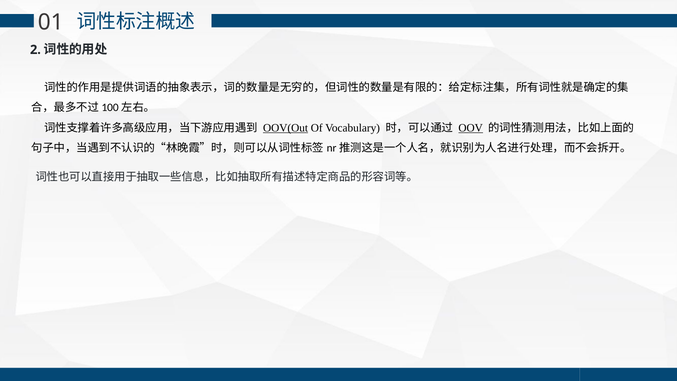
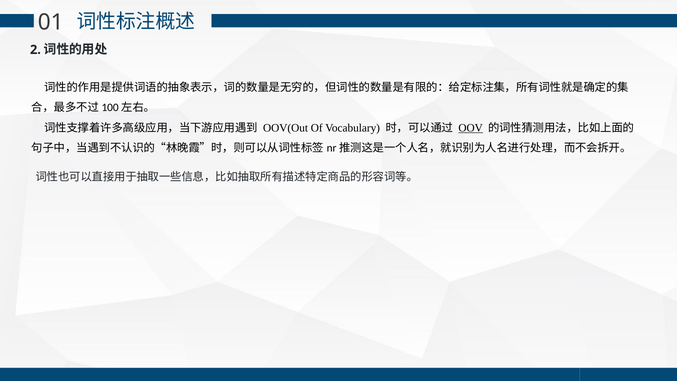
OOV(Out underline: present -> none (286, 128)
